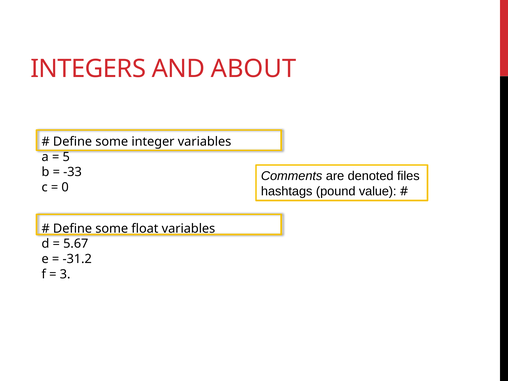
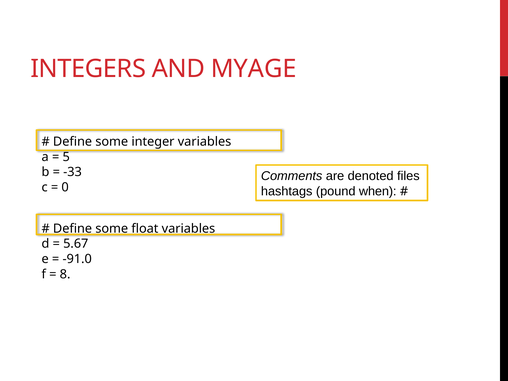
ABOUT: ABOUT -> MYAGE (254, 69)
value: value -> when (378, 191)
-31.2: -31.2 -> -91.0 (77, 259)
3: 3 -> 8 (65, 274)
